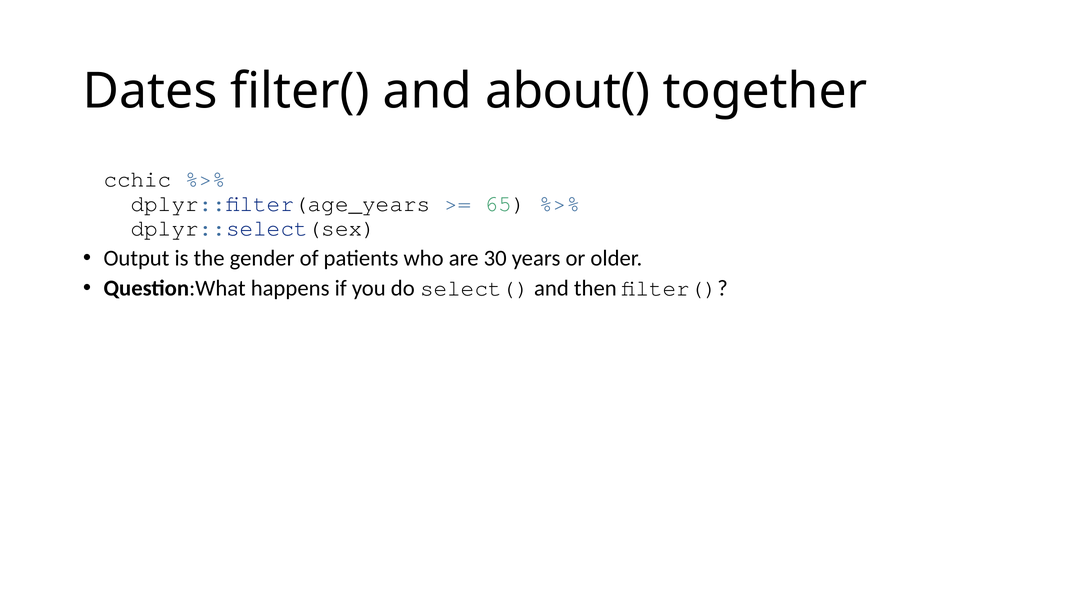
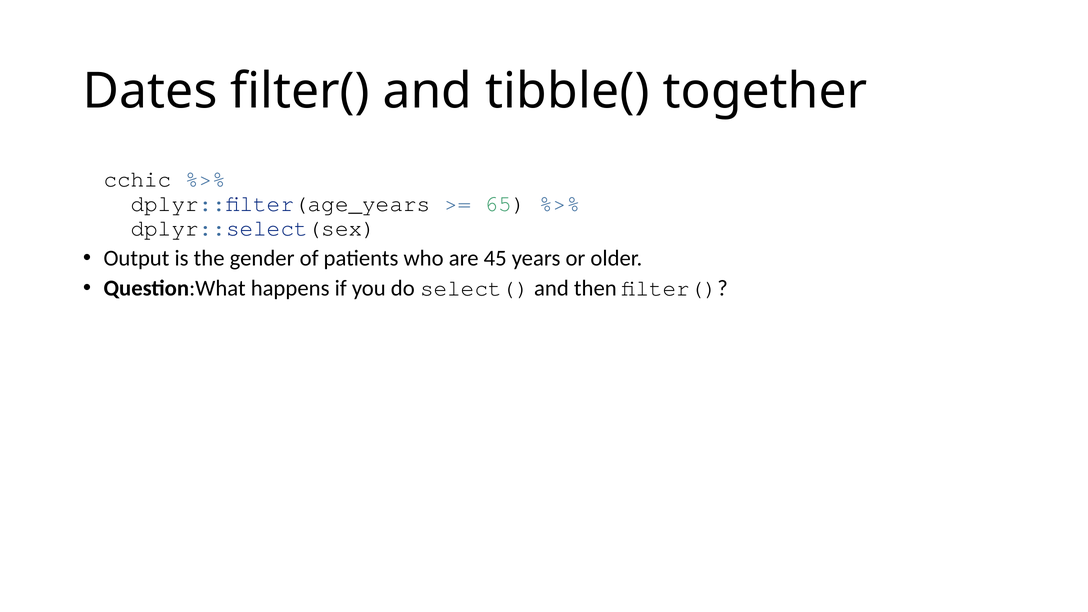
about(: about( -> tibble( (567, 91)
30: 30 -> 45 (495, 258)
